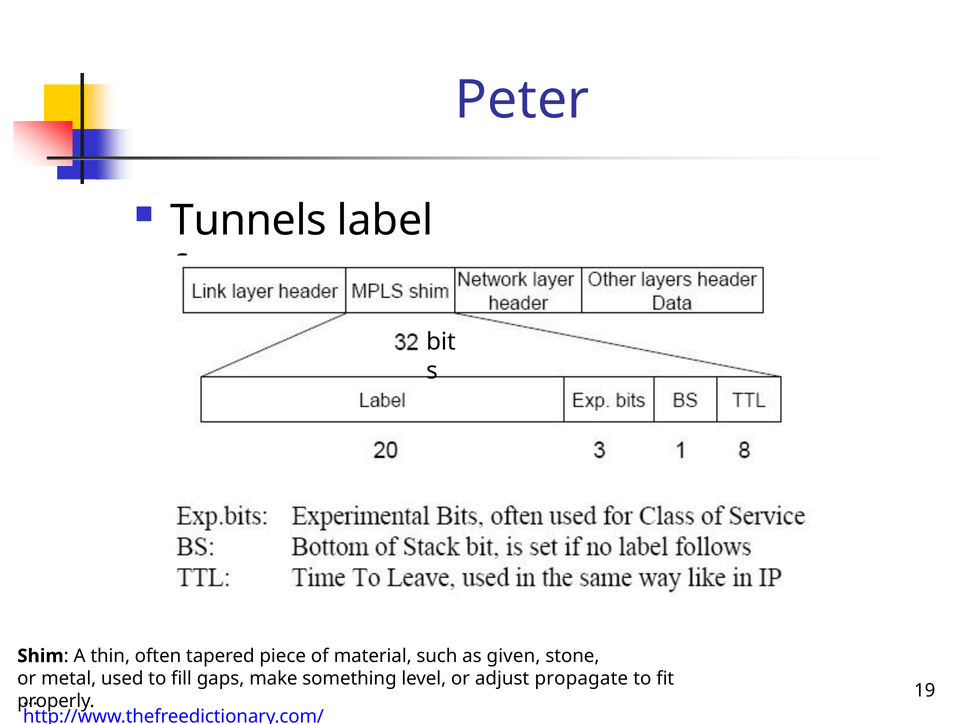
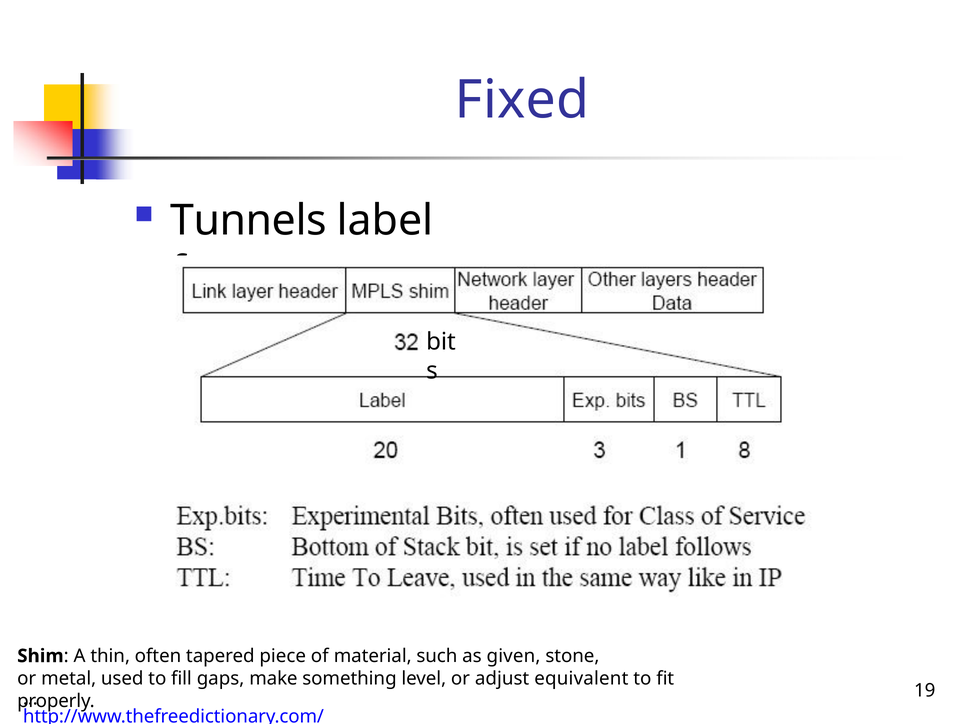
Peter: Peter -> Fixed (522, 100)
propagate: propagate -> equivalent (581, 678)
